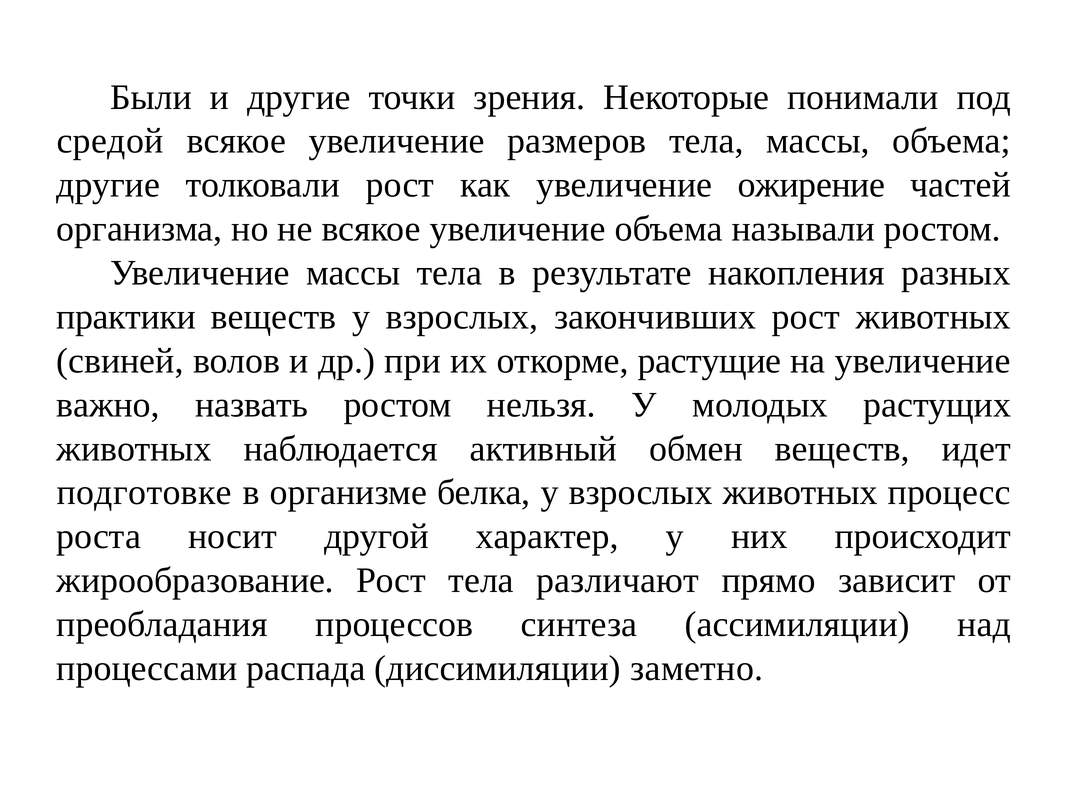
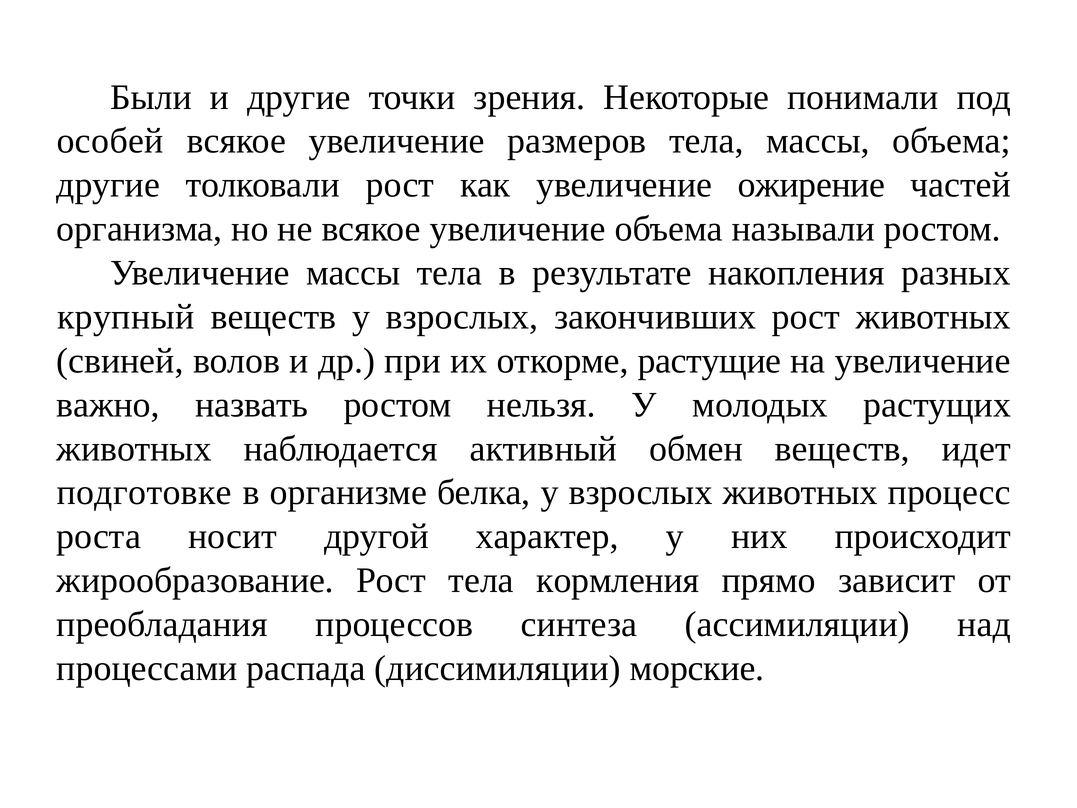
средой: средой -> особей (110, 141)
практики: практики -> крупный (126, 317)
различают: различают -> кормления (618, 580)
заметно: заметно -> морские (697, 668)
